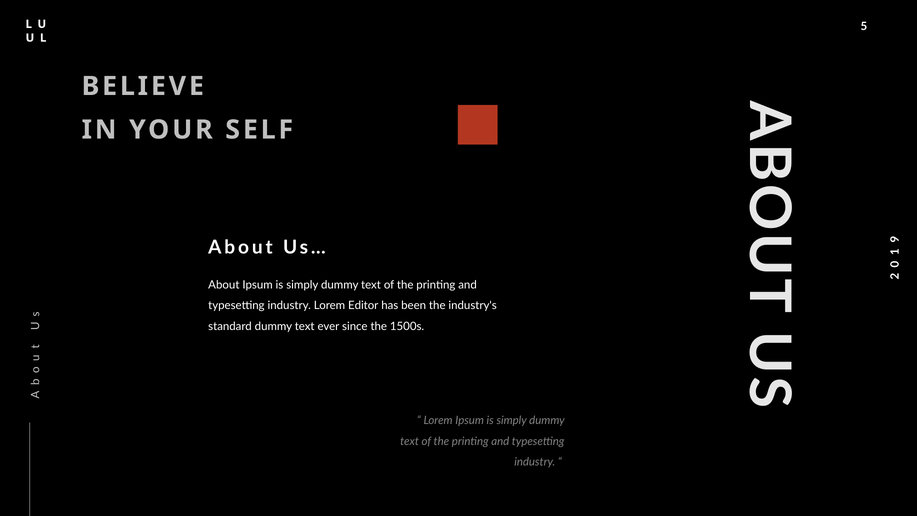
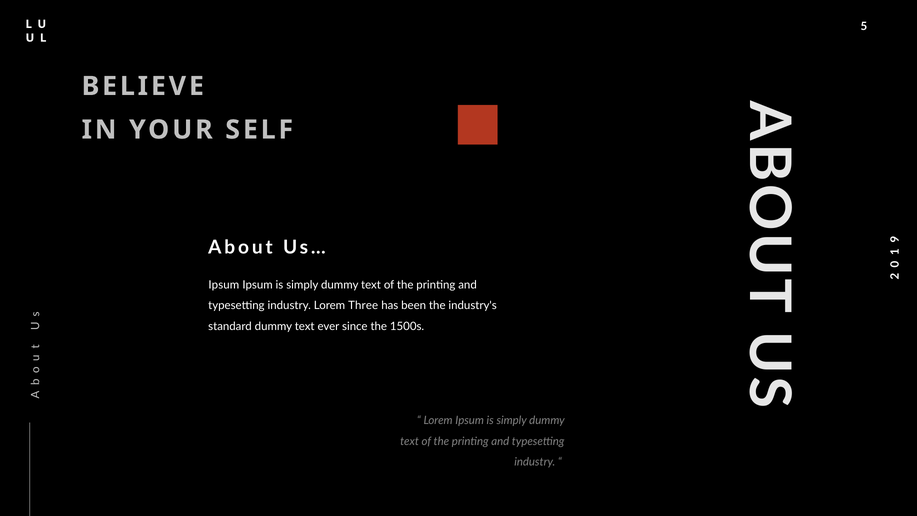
About: About -> Ipsum (224, 285)
Editor: Editor -> Three (363, 306)
